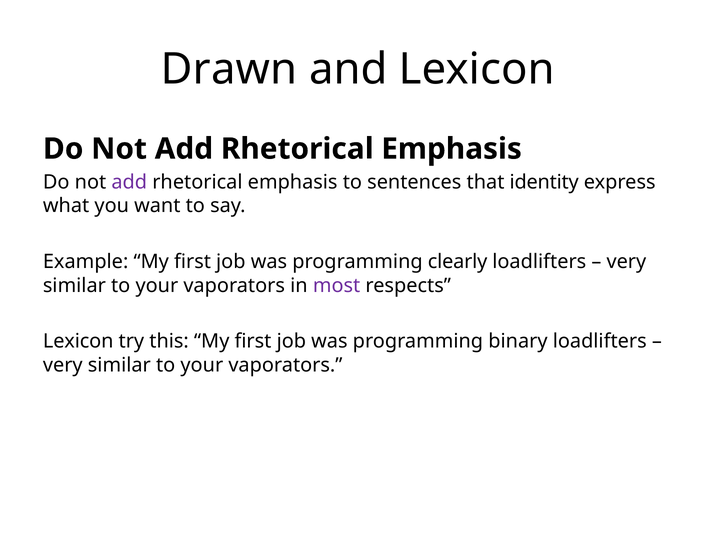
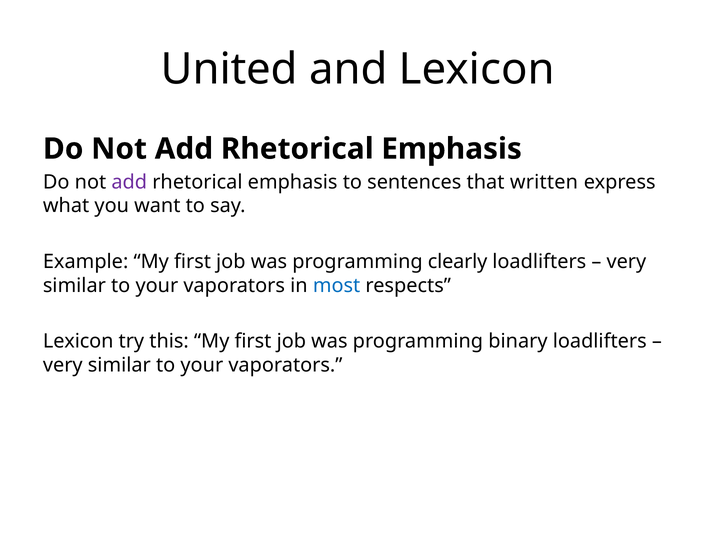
Drawn: Drawn -> United (229, 69)
identity: identity -> written (544, 182)
most colour: purple -> blue (337, 286)
